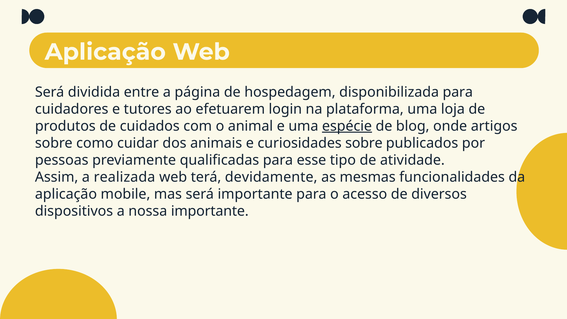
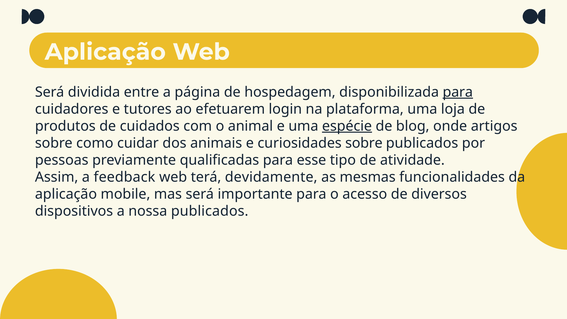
para underline: none -> present (458, 92)
realizada: realizada -> feedback (124, 177)
nossa importante: importante -> publicados (210, 211)
